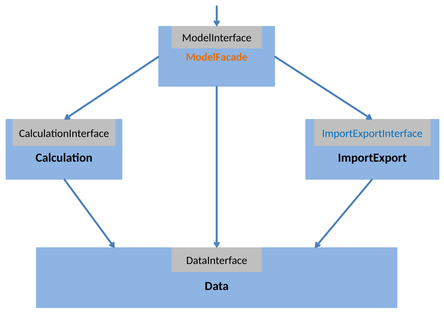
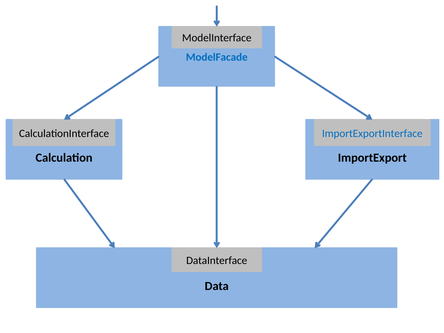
ModelFacade colour: orange -> blue (217, 57)
